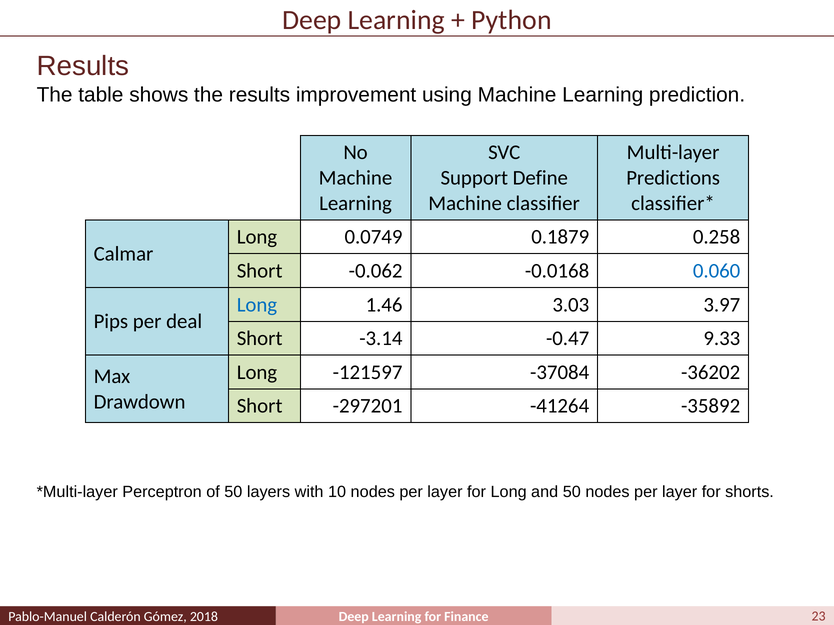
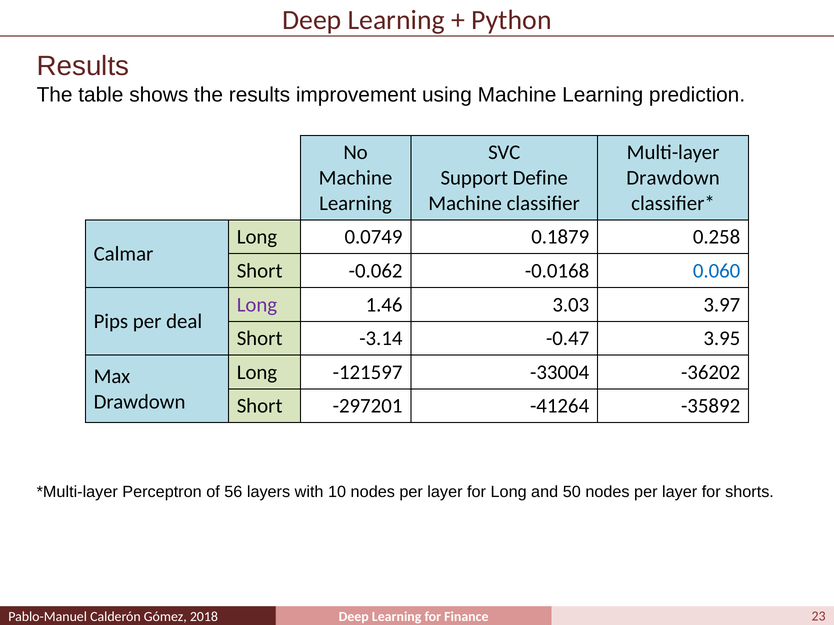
Predictions: Predictions -> Drawdown (673, 178)
Long colour: blue -> purple (257, 305)
9.33: 9.33 -> 3.95 (722, 339)
-37084: -37084 -> -33004 (560, 373)
of 50: 50 -> 56 (233, 492)
